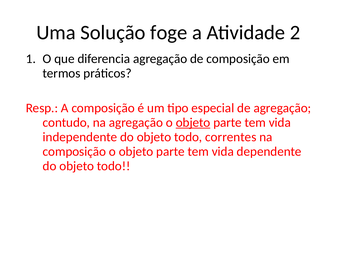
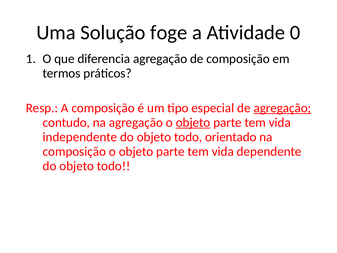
2: 2 -> 0 (295, 33)
agregação underline: none -> present (282, 108)
correntes: correntes -> orientado (231, 137)
